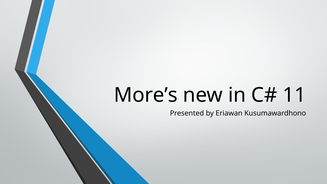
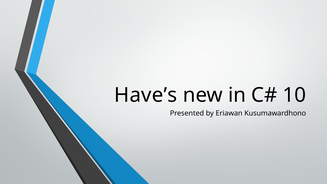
More’s: More’s -> Have’s (146, 95)
11: 11 -> 10 (294, 95)
